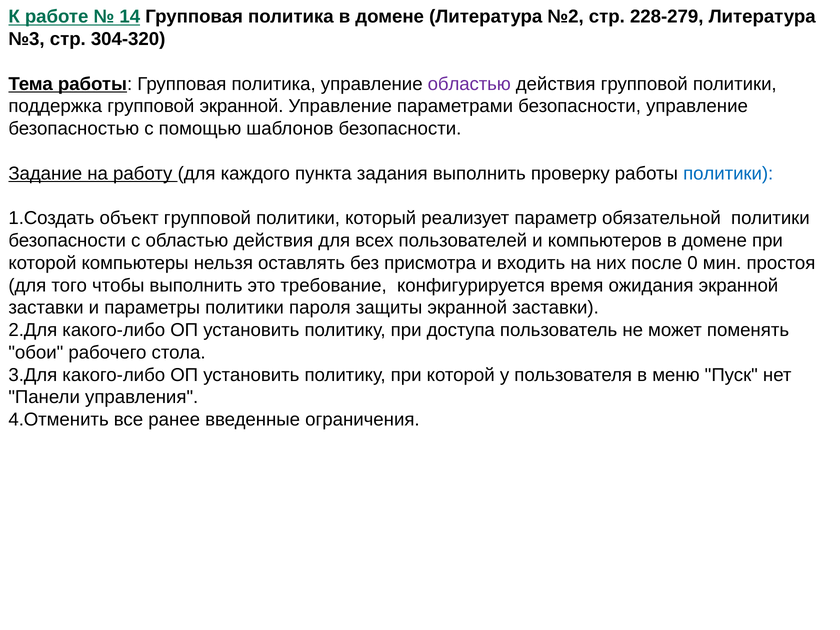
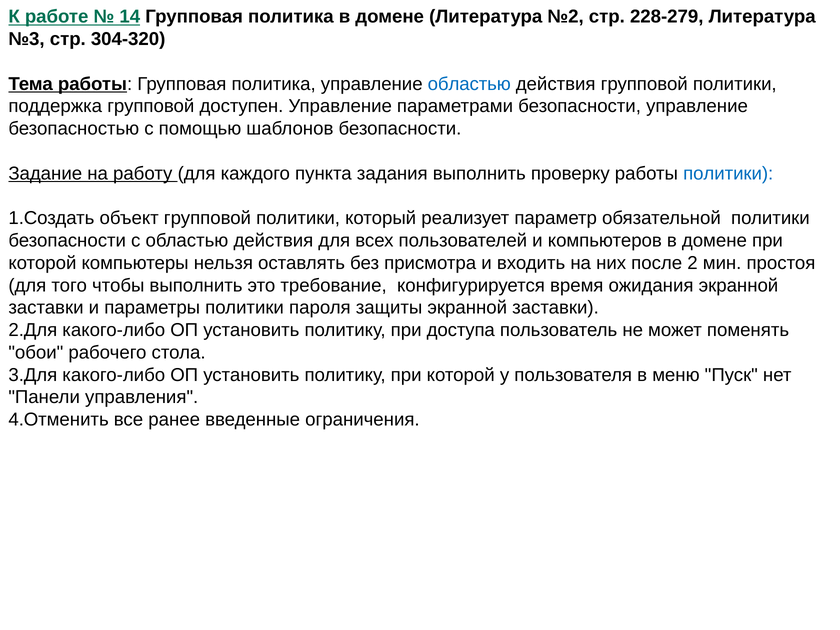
областью colour: purple -> blue (469, 84)
групповой экранной: экранной -> доступен (241, 106)
0: 0 -> 2 (692, 263)
